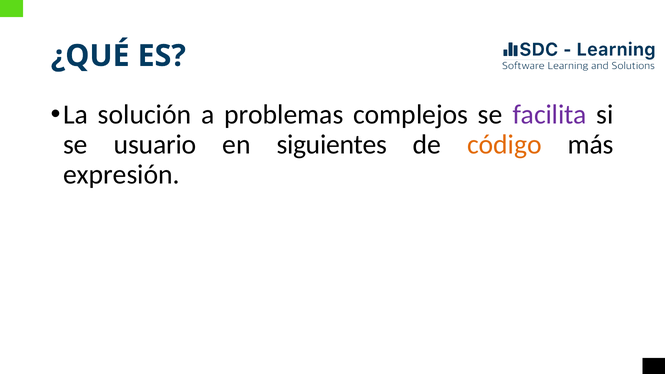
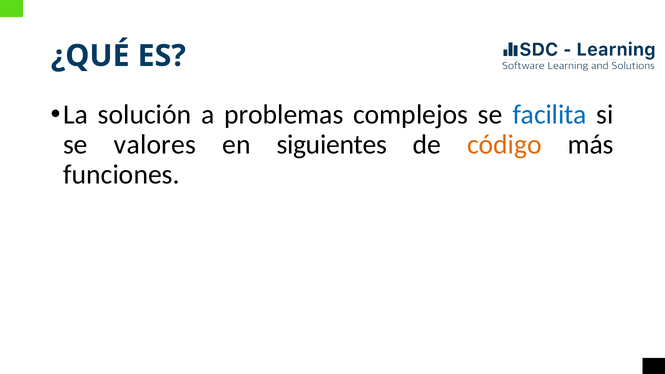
facilita colour: purple -> blue (550, 115)
usuario: usuario -> valores (155, 145)
expresión: expresión -> funciones (121, 175)
